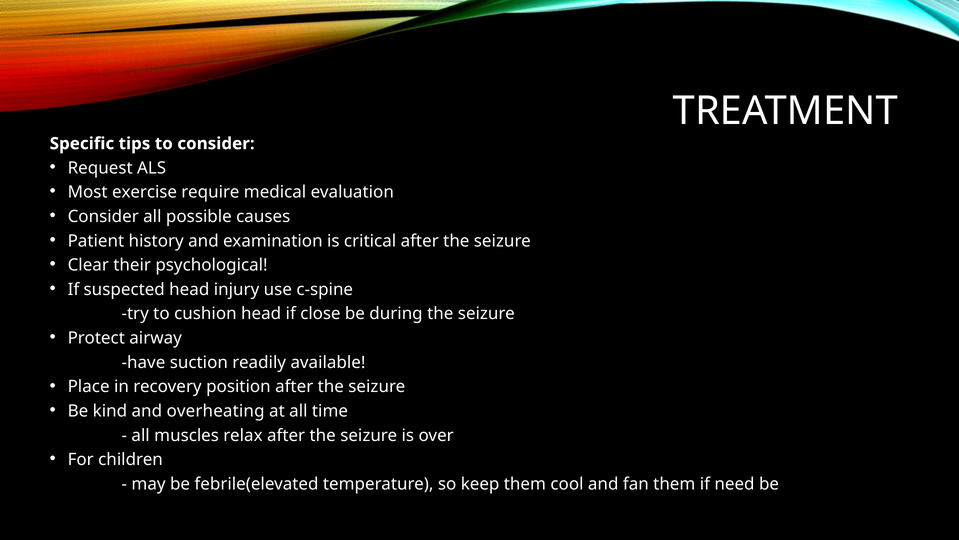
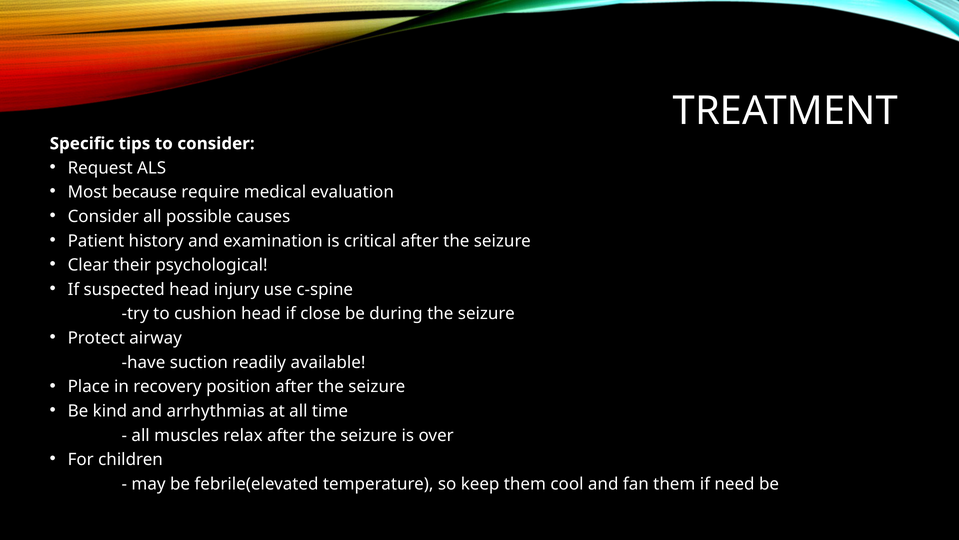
exercise: exercise -> because (145, 192)
overheating: overheating -> arrhythmias (216, 411)
